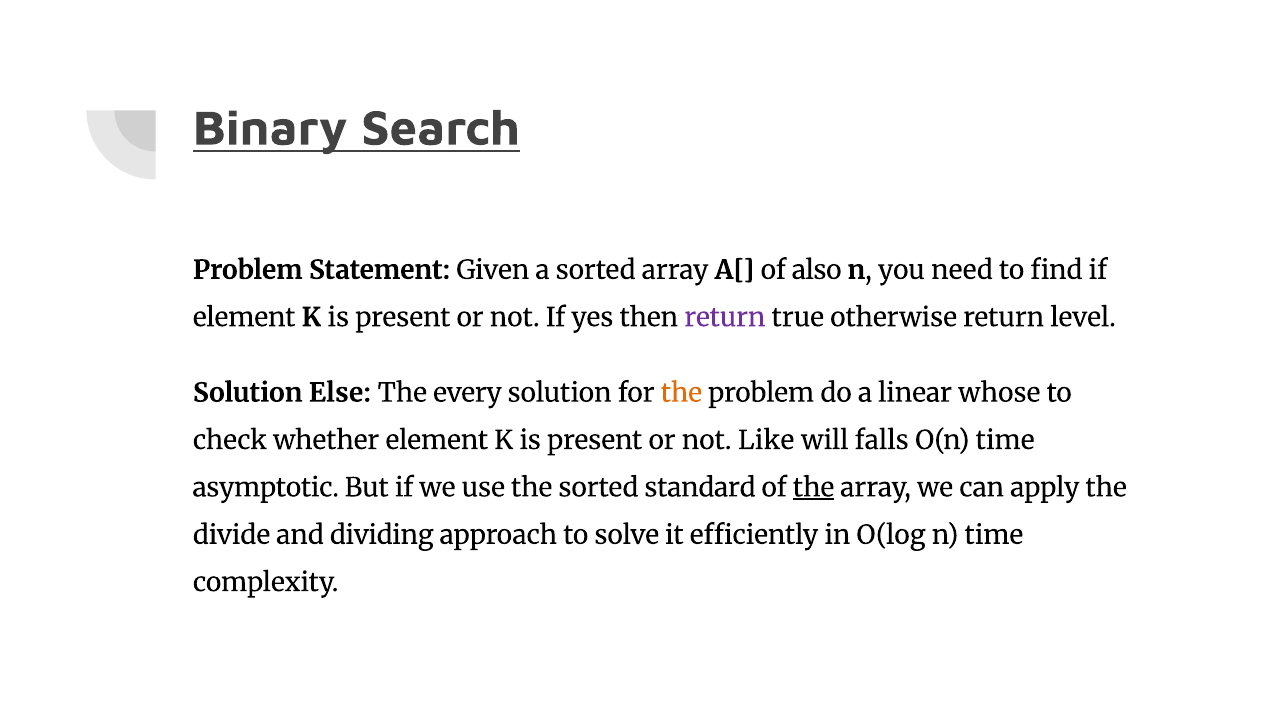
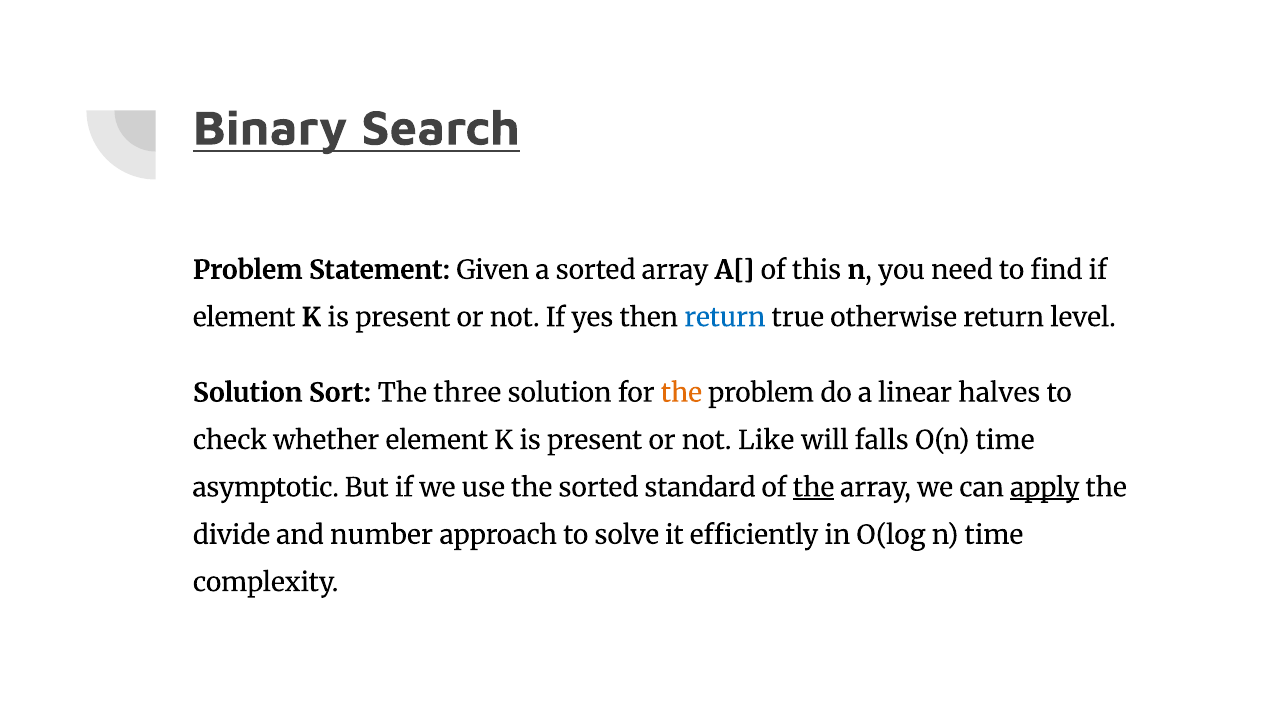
also: also -> this (817, 270)
return colour: purple -> blue (725, 318)
Else: Else -> Sort (340, 393)
every: every -> three (467, 393)
whose: whose -> halves (999, 393)
apply underline: none -> present (1045, 488)
dividing: dividing -> number (382, 535)
